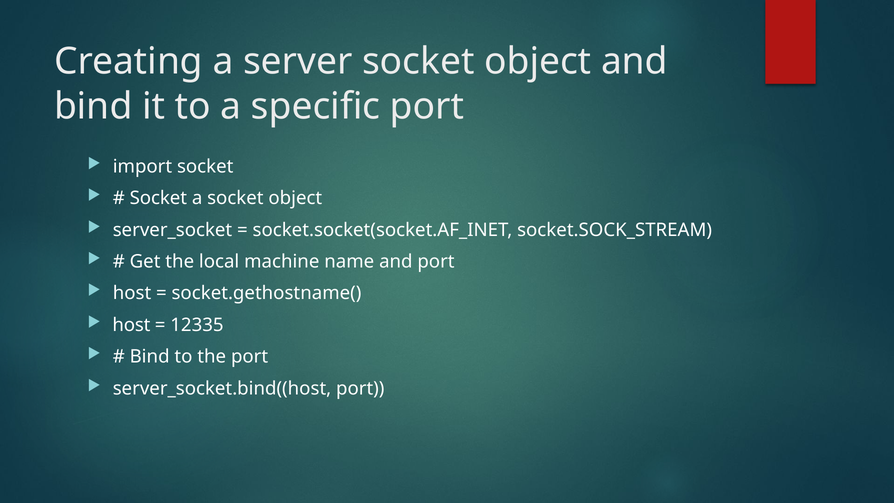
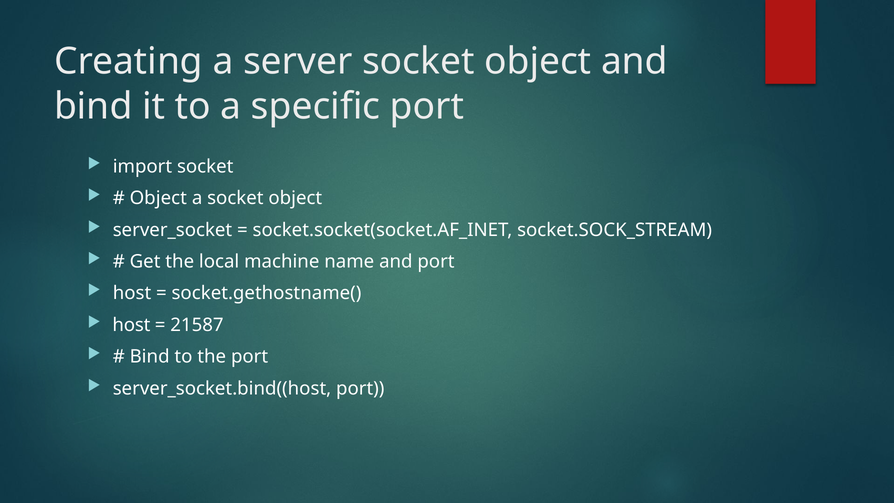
Socket: Socket -> Object (158, 198)
12335: 12335 -> 21587 (197, 325)
